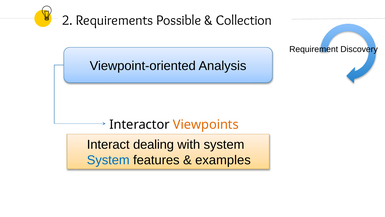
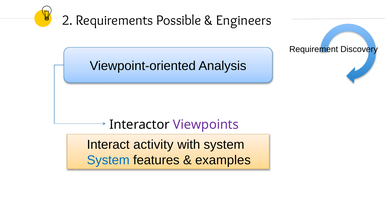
Collection: Collection -> Engineers (244, 20)
Viewpoints colour: orange -> purple (206, 124)
dealing: dealing -> activity (153, 144)
